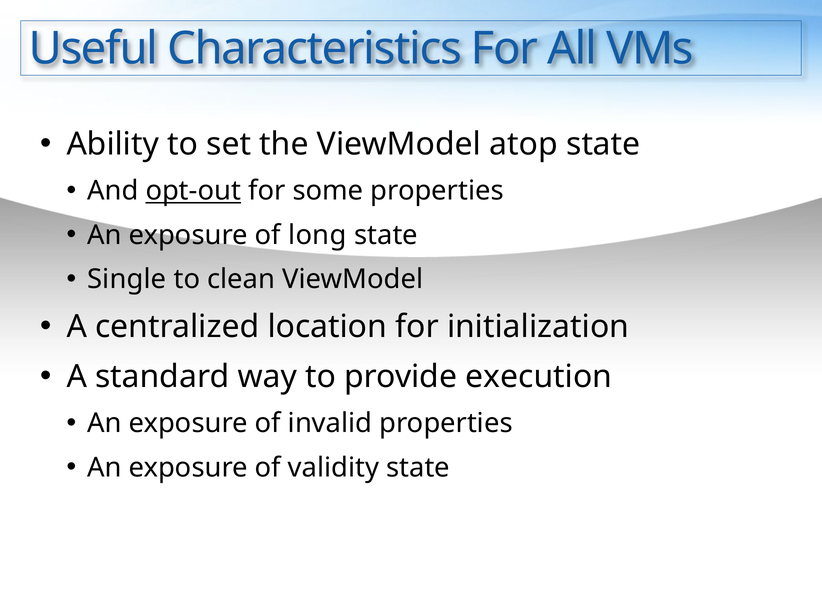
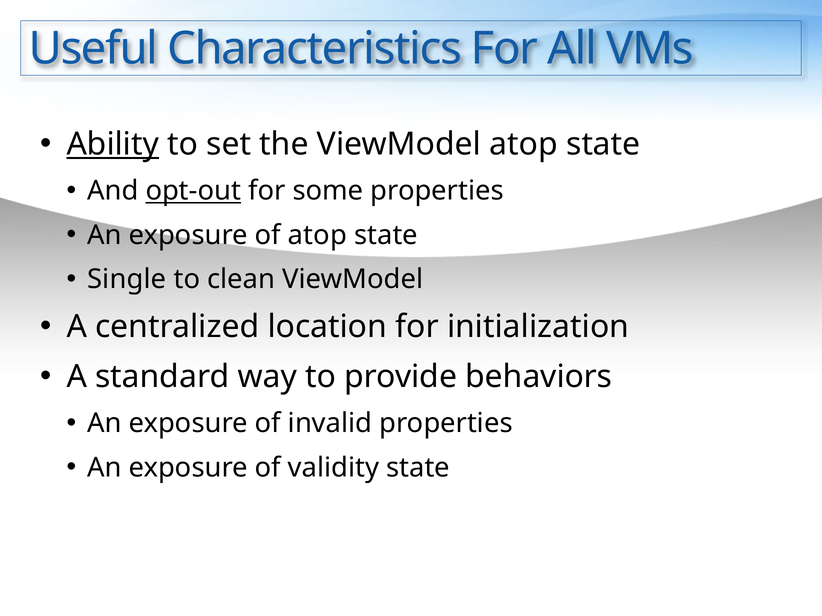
Ability underline: none -> present (113, 144)
of long: long -> atop (317, 235)
execution: execution -> behaviors (539, 377)
